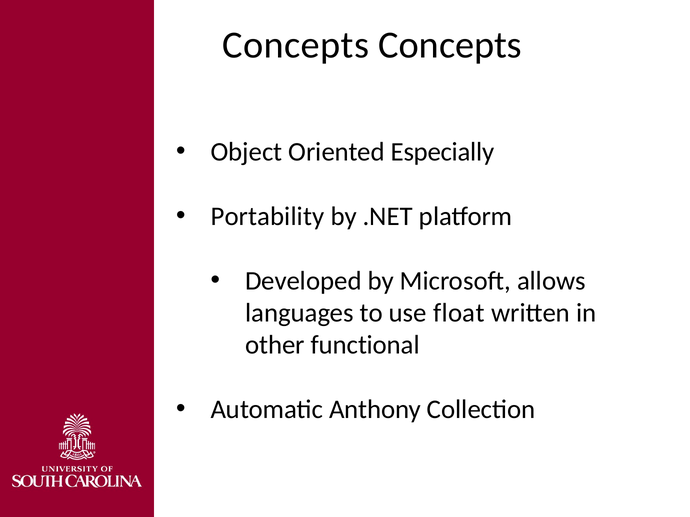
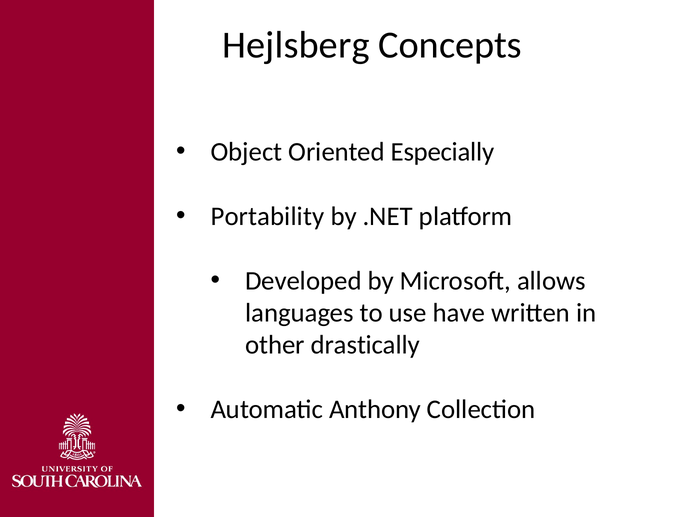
Concepts: Concepts -> Hejlsberg (296, 45)
float: float -> have (459, 313)
functional: functional -> drastically (365, 345)
